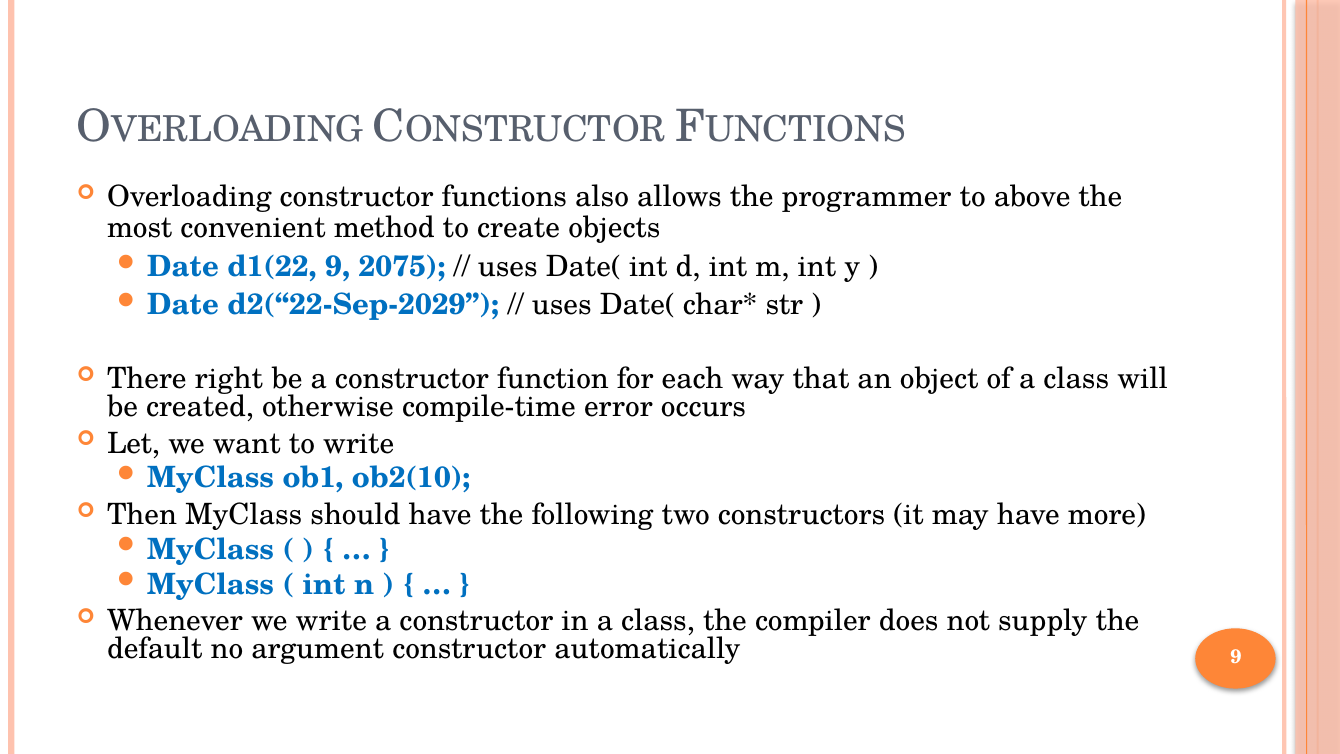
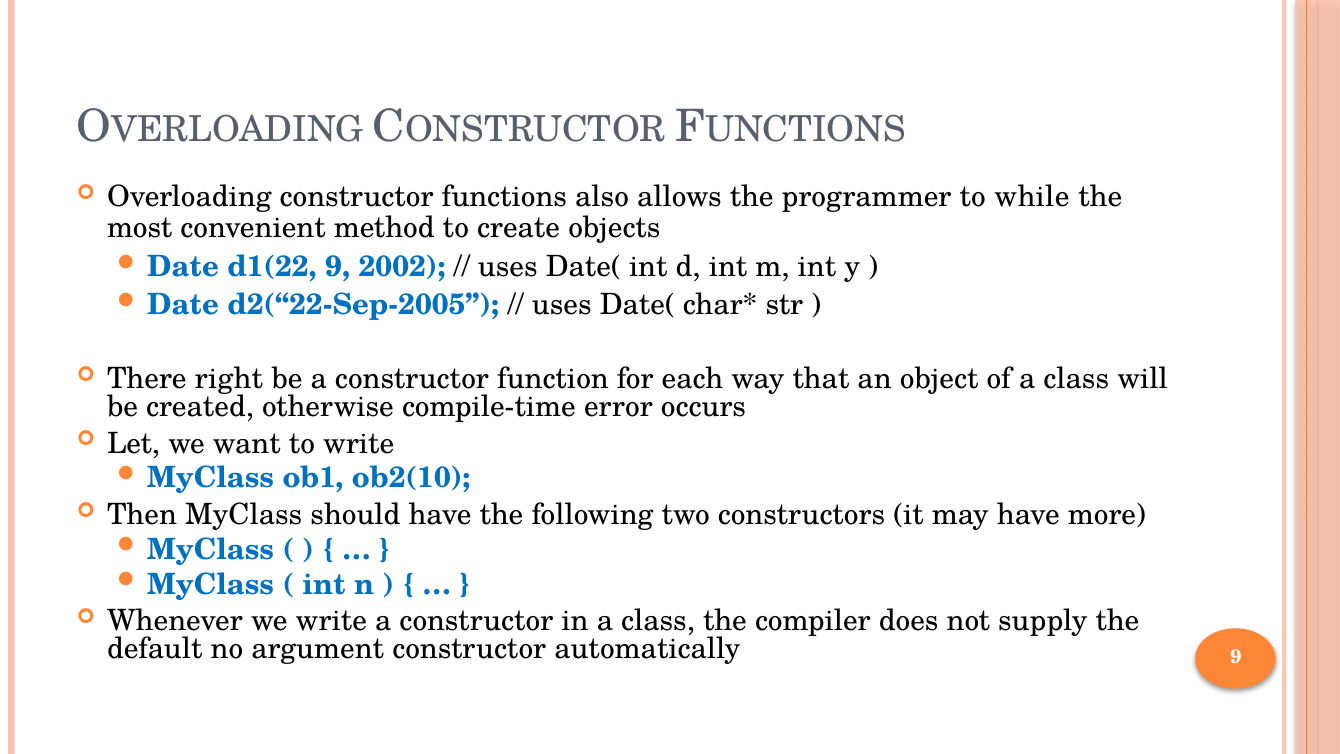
above: above -> while (1032, 196)
2075: 2075 -> 2002 (402, 266)
d2(“22-Sep-2029: d2(“22-Sep-2029 -> d2(“22-Sep-2005 (363, 305)
